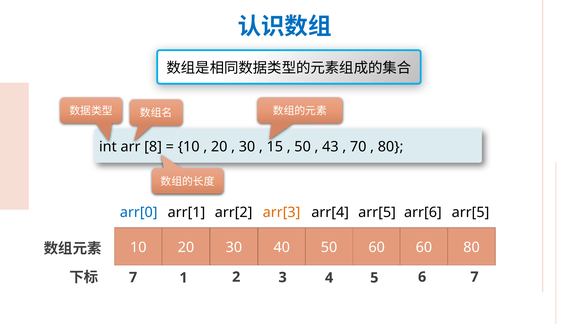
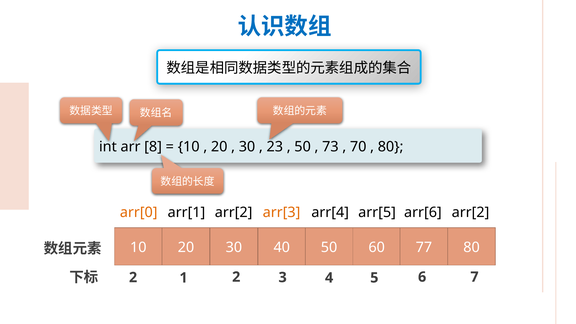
15: 15 -> 23 (275, 147)
43: 43 -> 73 (330, 147)
arr[0 colour: blue -> orange (139, 212)
arr[6 arr[5: arr[5 -> arr[2 (471, 212)
60 60: 60 -> 77 (424, 248)
7: 7 -> 2 (133, 277)
